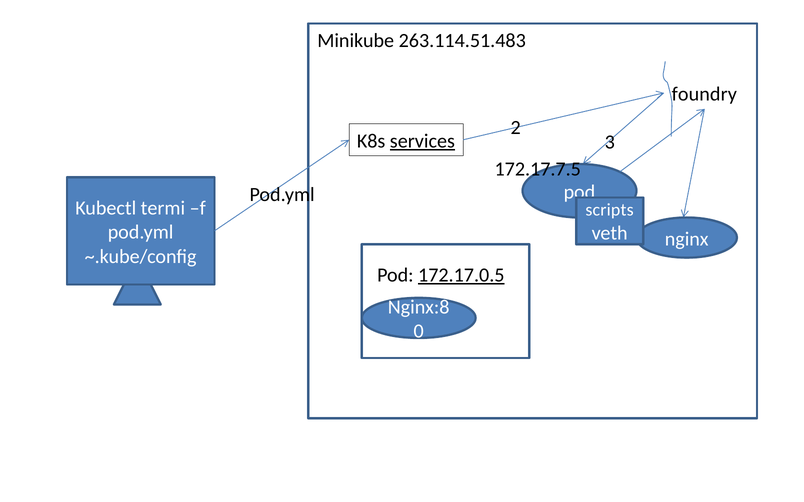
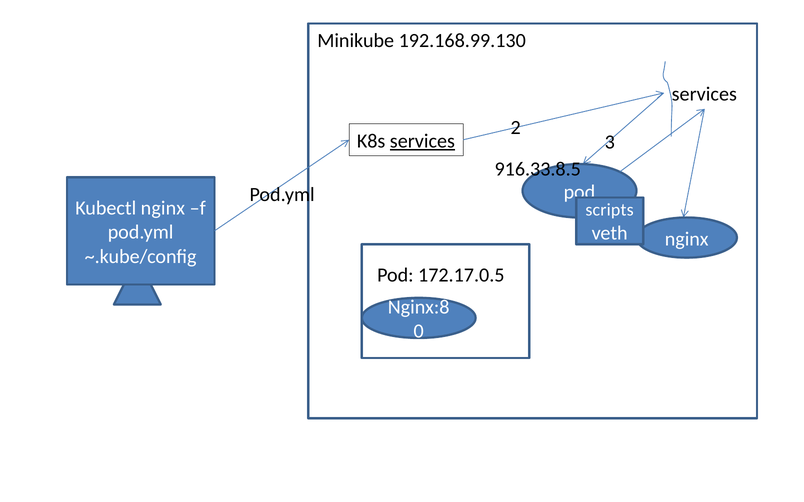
263.114.51.483: 263.114.51.483 -> 192.168.99.130 (462, 41)
foundry: foundry -> services (704, 94)
172.17.7.5: 172.17.7.5 -> 916.33.8.5 (538, 169)
Kubectl termi: termi -> nginx (163, 208)
172.17.0.5 underline: present -> none (461, 275)
